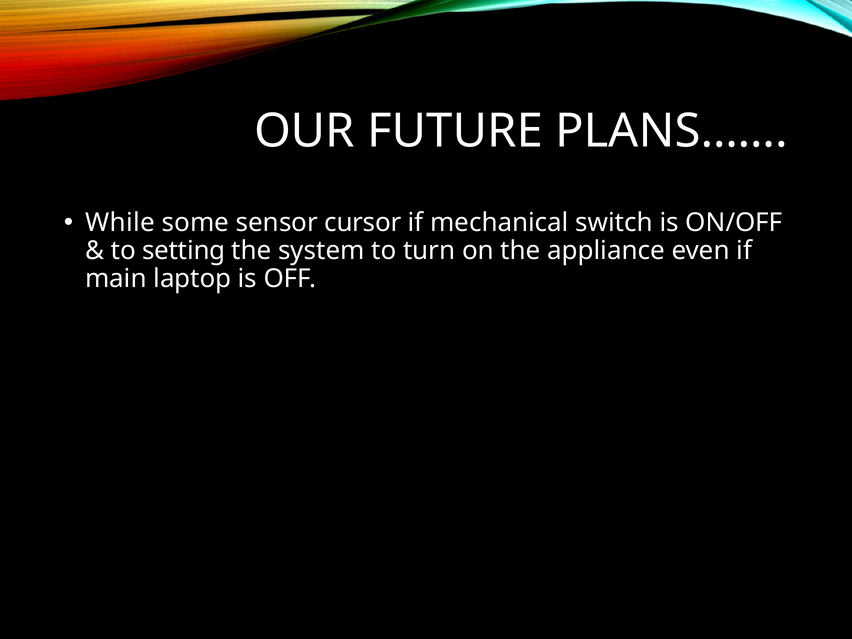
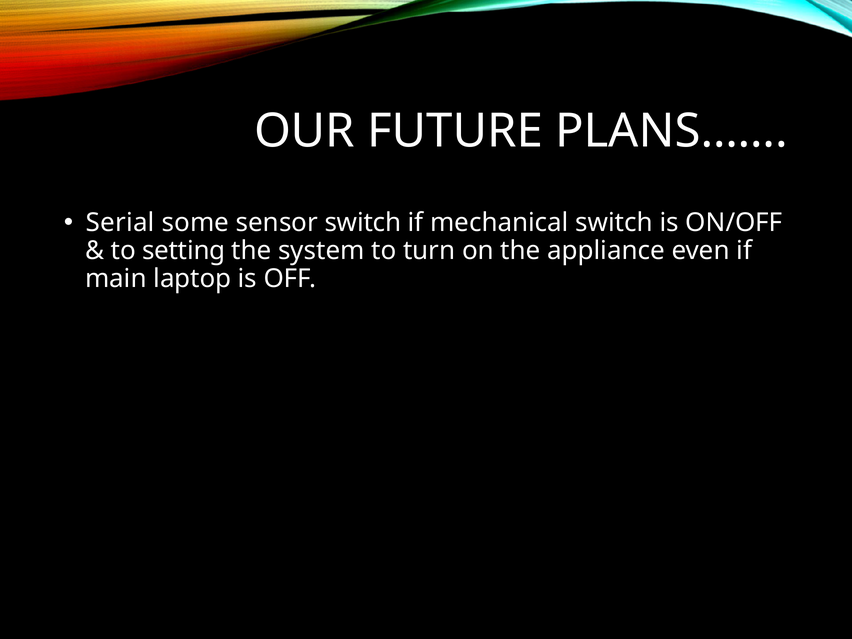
While: While -> Serial (120, 223)
sensor cursor: cursor -> switch (363, 223)
